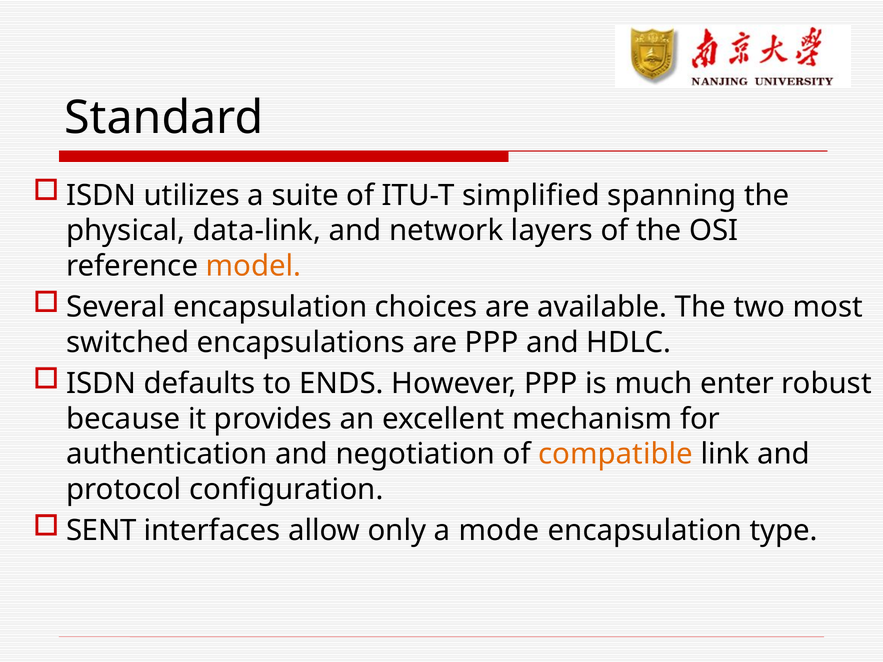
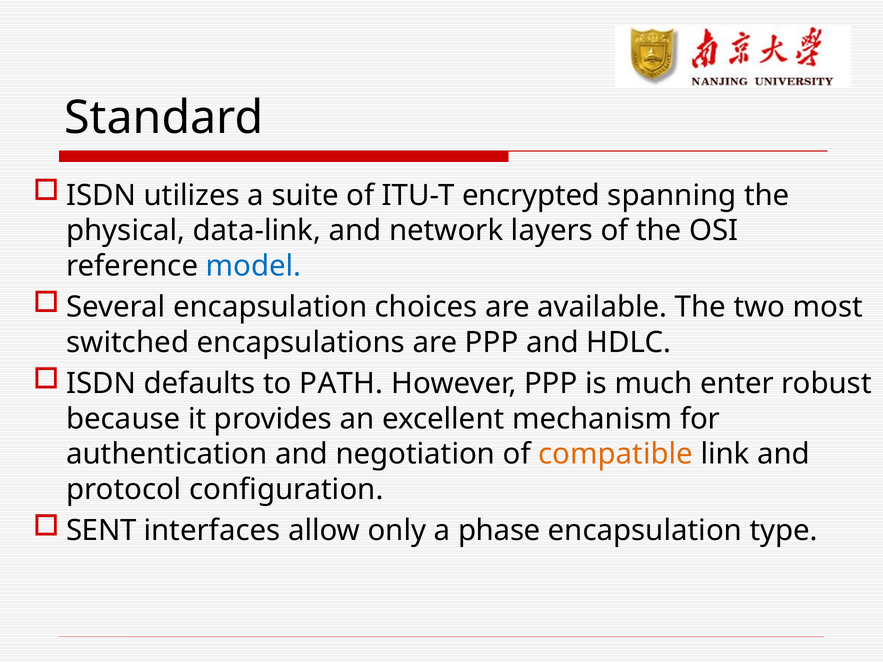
simplified: simplified -> encrypted (531, 195)
model colour: orange -> blue (253, 266)
ENDS: ENDS -> PATH (341, 384)
mode: mode -> phase (499, 531)
